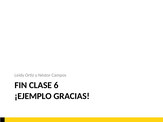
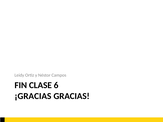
¡EJEMPLO: ¡EJEMPLO -> ¡GRACIAS (33, 96)
